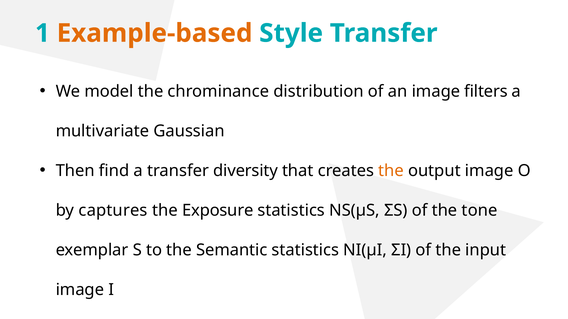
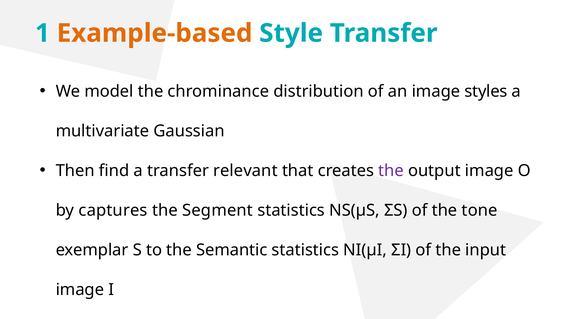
filters: filters -> styles (486, 91)
diversity: diversity -> relevant (245, 171)
the colour: orange -> purple (391, 171)
Exposure: Exposure -> Segment (218, 211)
